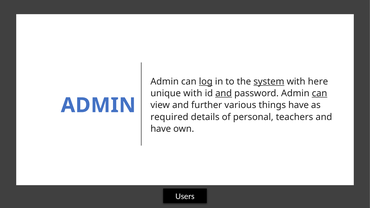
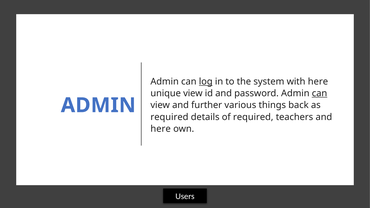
system underline: present -> none (269, 82)
unique with: with -> view (193, 93)
and underline: present -> none (224, 93)
things have: have -> back (298, 105)
of personal: personal -> required (253, 117)
have: have -> here (161, 129)
